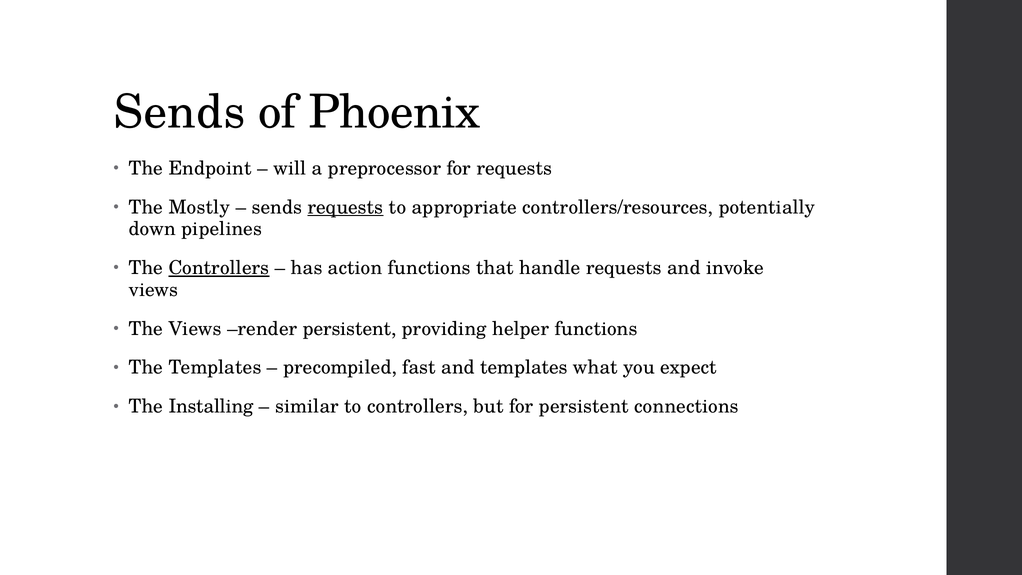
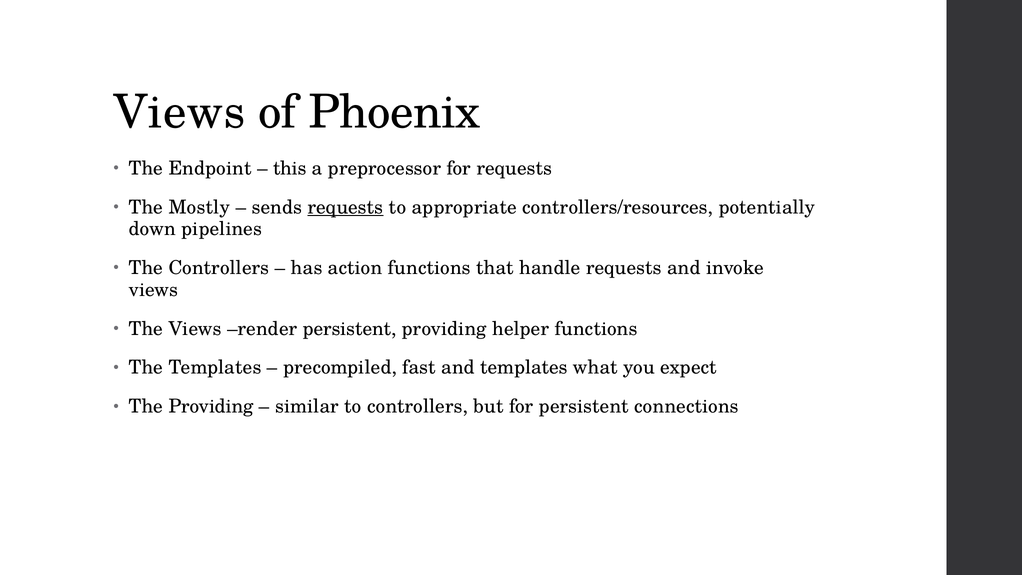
Sends: Sends -> Views (180, 112)
will: will -> this (290, 168)
Controllers underline: present -> none (219, 268)
The Installing: Installing -> Providing (211, 406)
